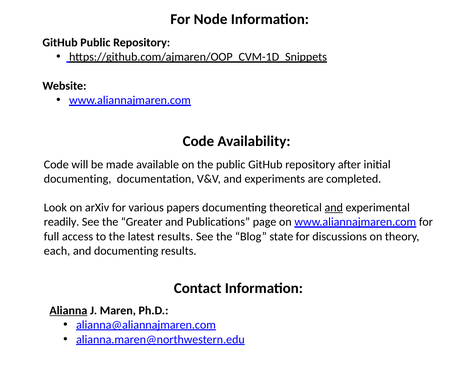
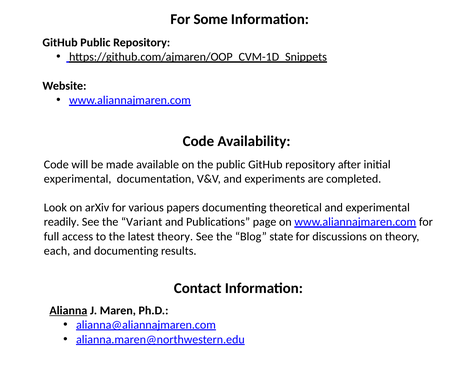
Node: Node -> Some (211, 19)
documenting: documenting -> experimental (78, 179)
and underline: present -> none (334, 208)
Greater: Greater -> Variant (142, 222)
latest results: results -> theory (175, 237)
